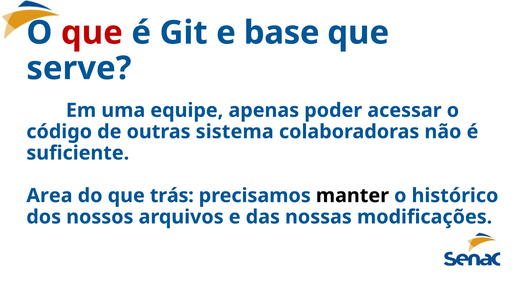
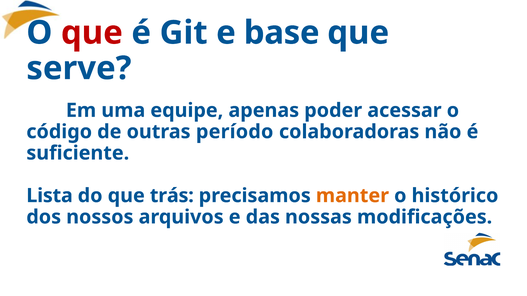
sistema: sistema -> período (235, 132)
Area: Area -> Lista (50, 196)
manter colour: black -> orange (352, 196)
